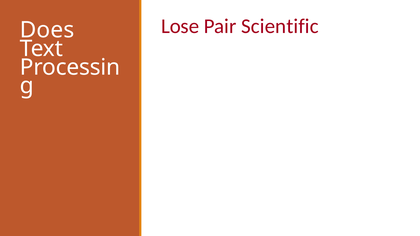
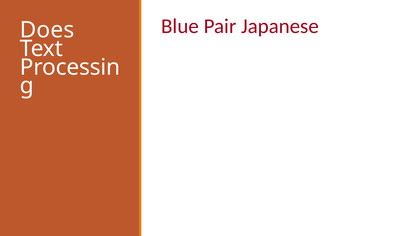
Lose: Lose -> Blue (180, 26)
Scientific: Scientific -> Japanese (280, 26)
